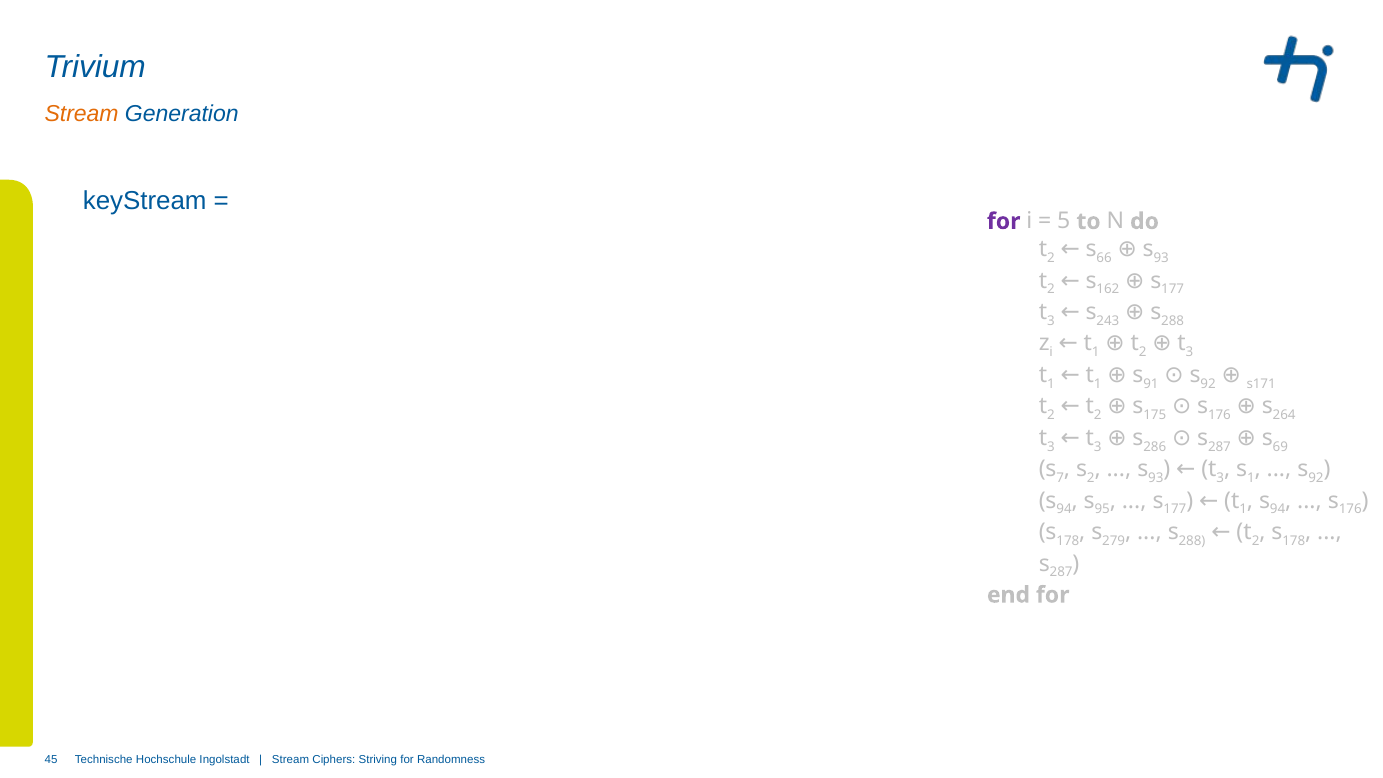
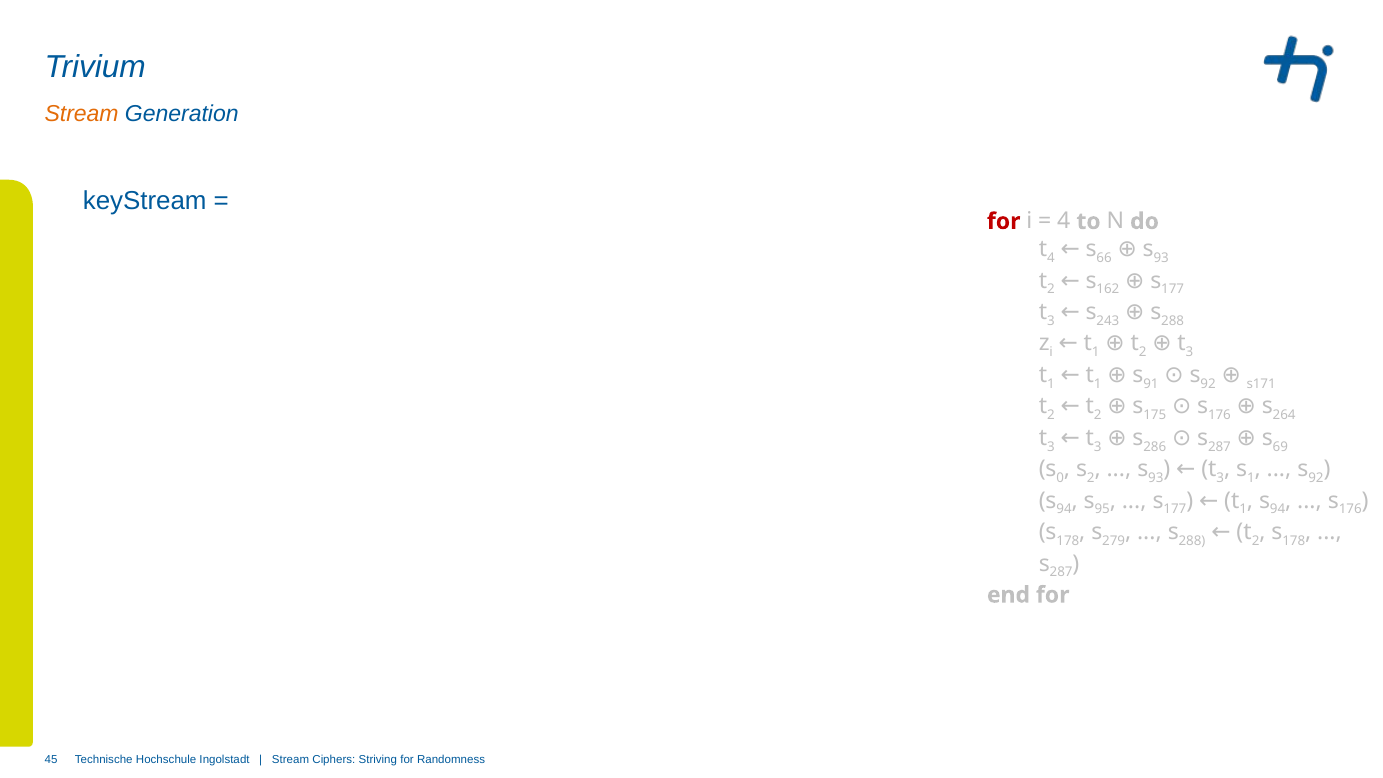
for colour: purple -> red (1004, 221)
5: 5 -> 4 (1064, 221)
2: 2 -> 4 (1051, 258)
7: 7 -> 0 (1060, 478)
